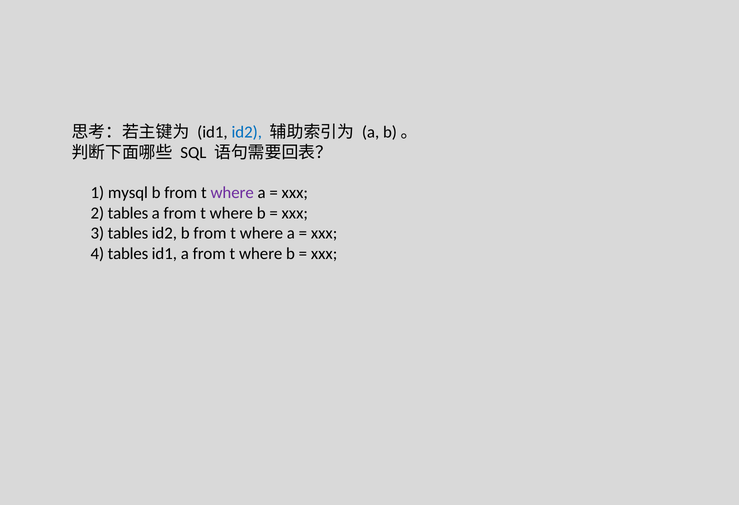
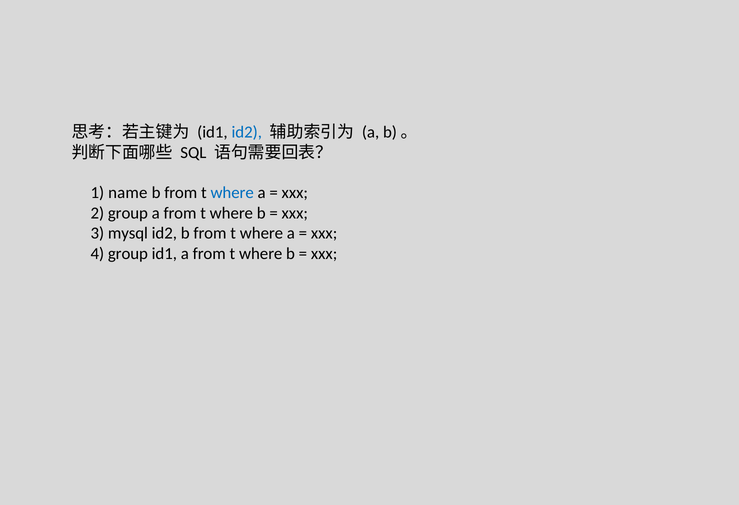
mysql: mysql -> name (128, 193)
where colour: purple -> blue (232, 193)
2 tables: tables -> group (128, 213)
3 tables: tables -> mysql (128, 233)
4 tables: tables -> group (128, 254)
